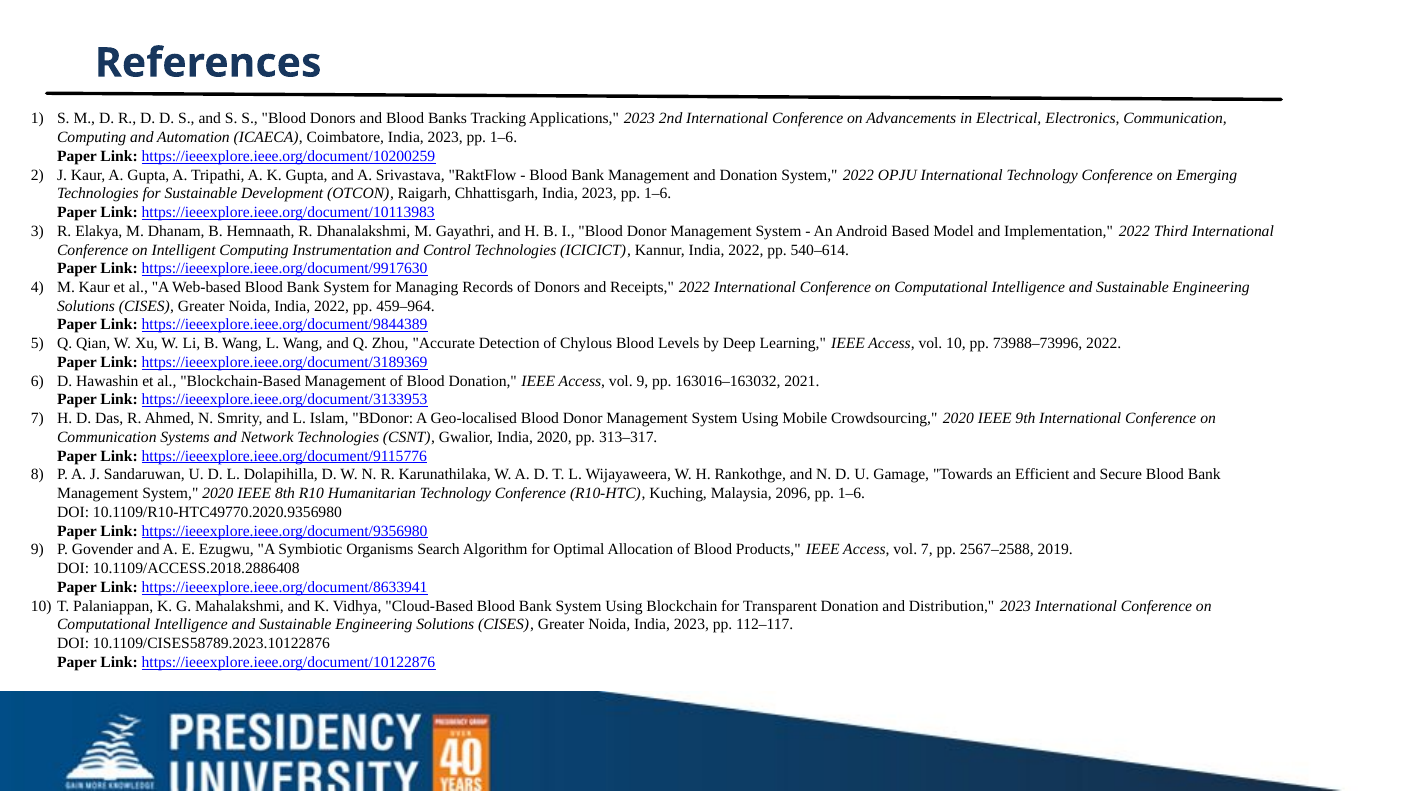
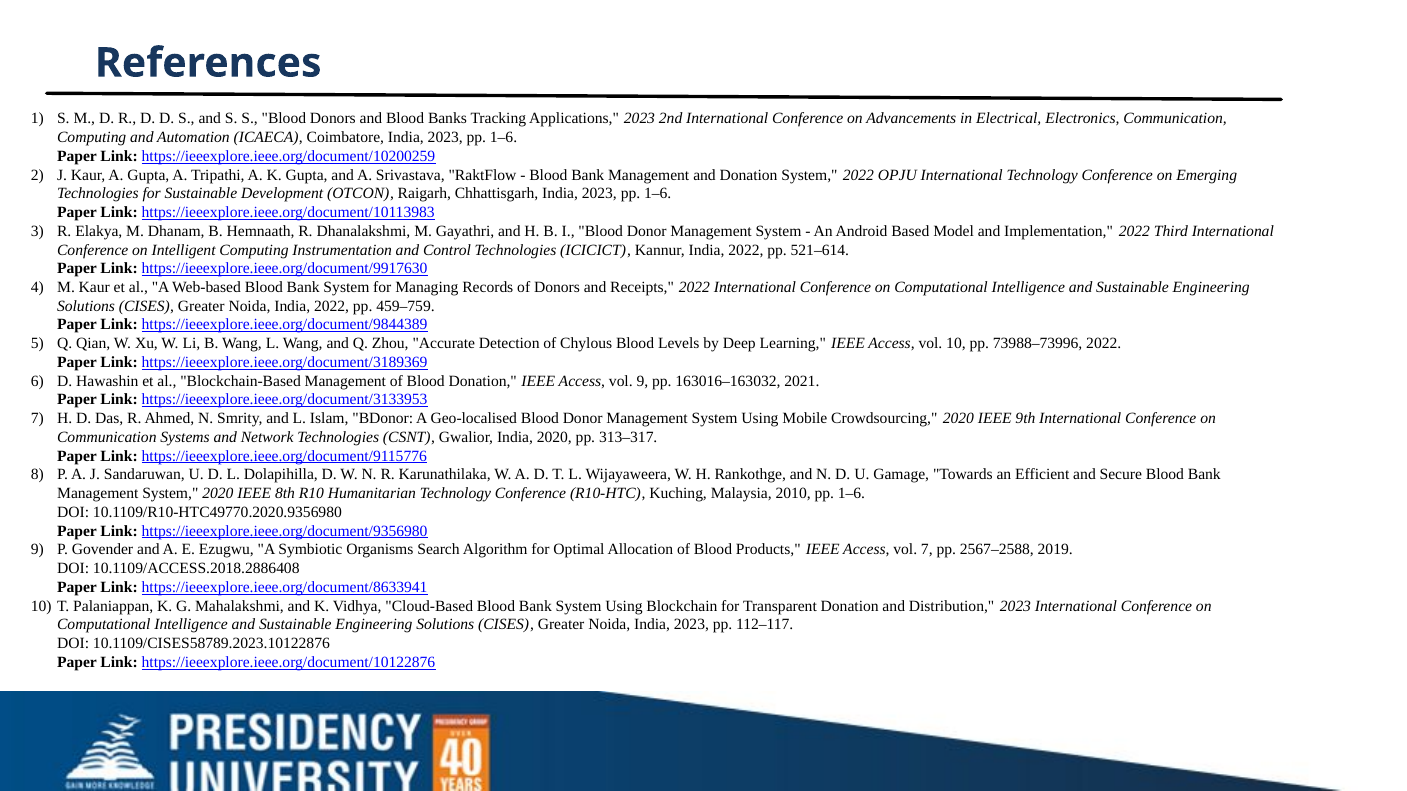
540–614: 540–614 -> 521–614 (820, 250)
459–964: 459–964 -> 459–759 (406, 306)
2096: 2096 -> 2010 (793, 494)
